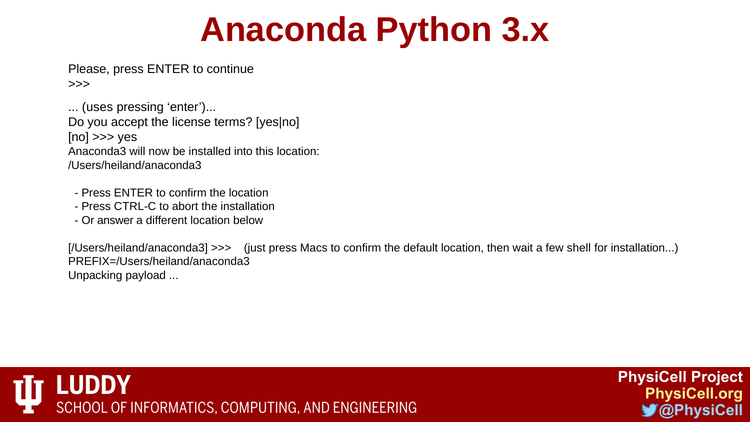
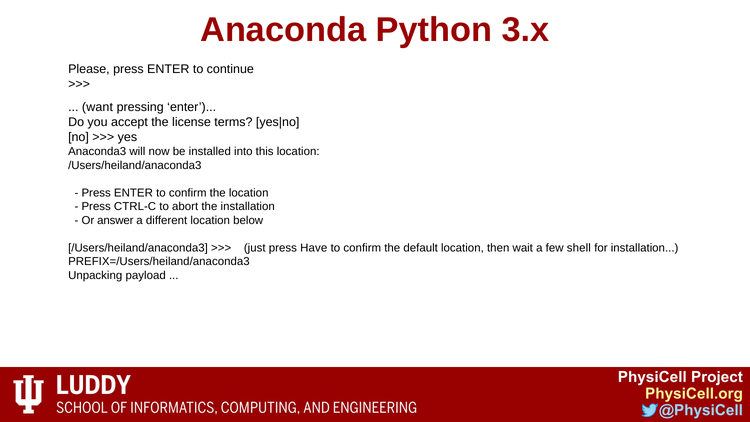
uses: uses -> want (97, 107)
Macs: Macs -> Have (314, 248)
